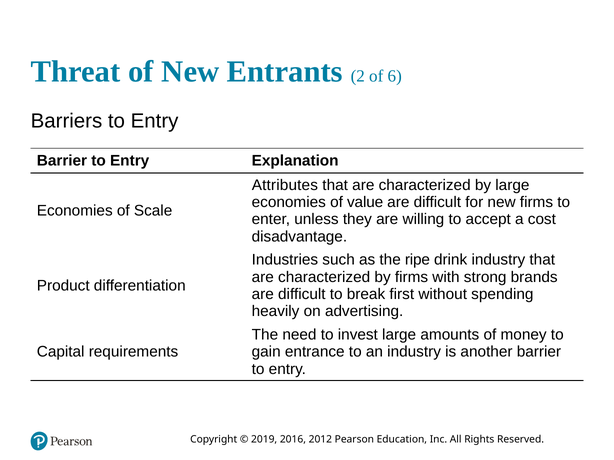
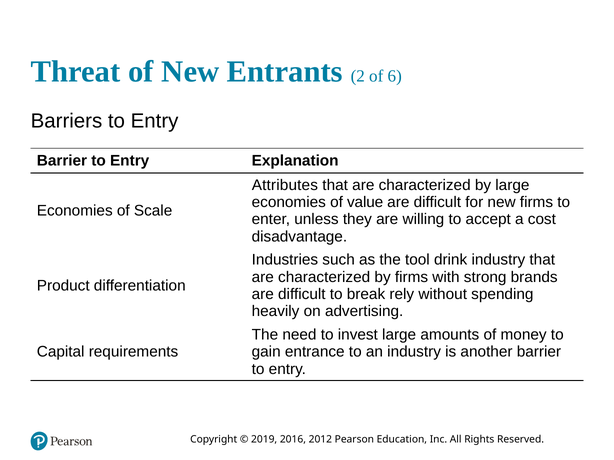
ripe: ripe -> tool (417, 260)
first: first -> rely (402, 294)
